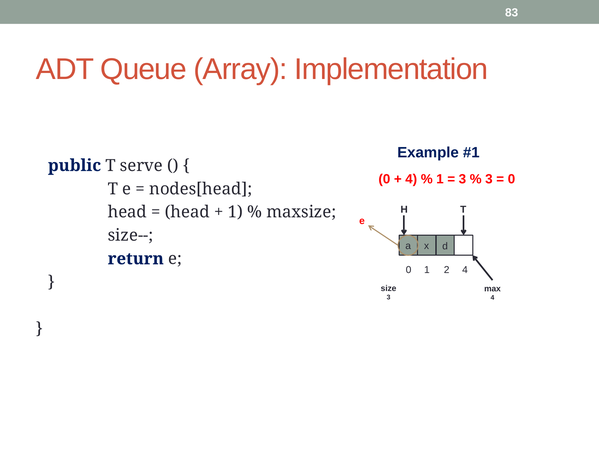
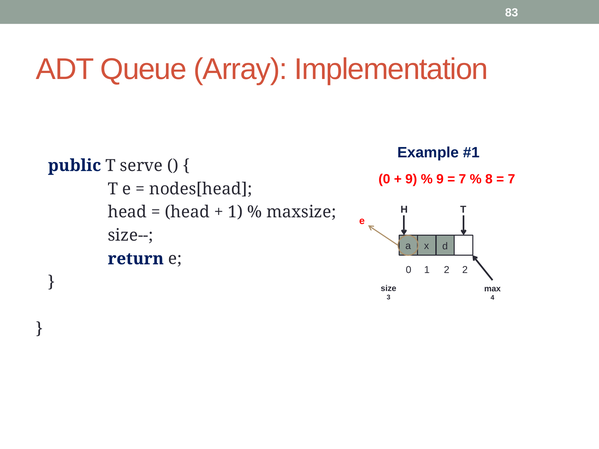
4: 4 -> 9 (411, 179)
1: 1 -> 9 (440, 179)
3: 3 -> 7 (462, 179)
3: 3 -> 8 (489, 179)
0: 0 -> 7 (511, 179)
2 4: 4 -> 2 (465, 270)
